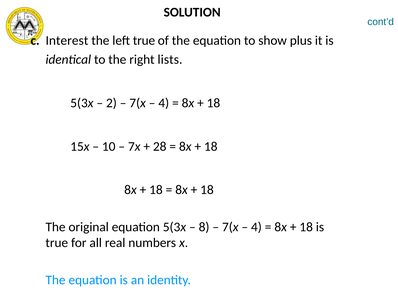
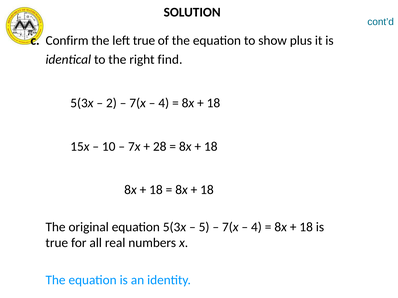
Interest: Interest -> Confirm (67, 41)
lists: lists -> find (170, 60)
8: 8 -> 5 (204, 227)
